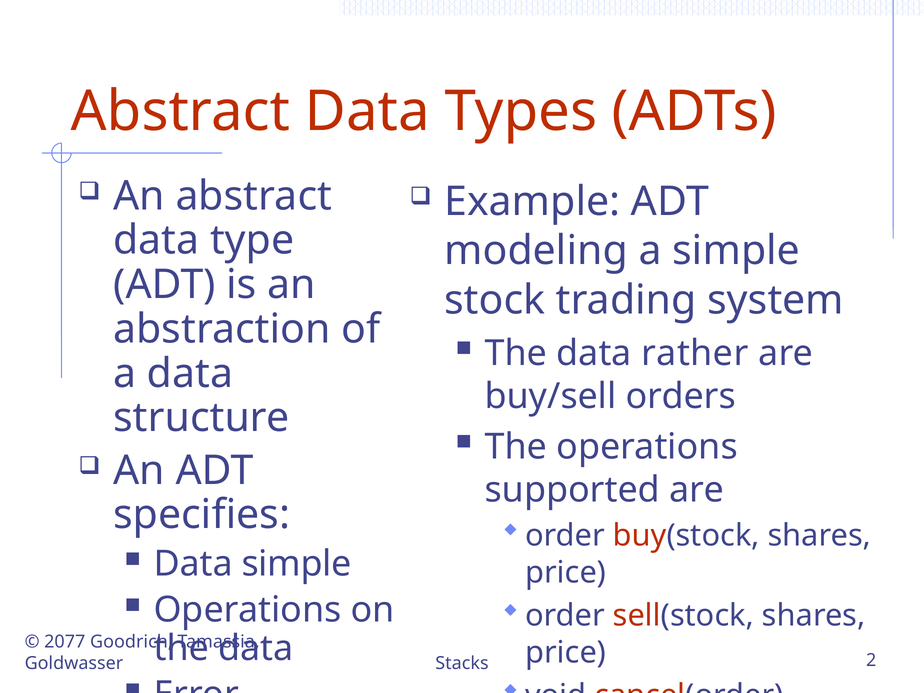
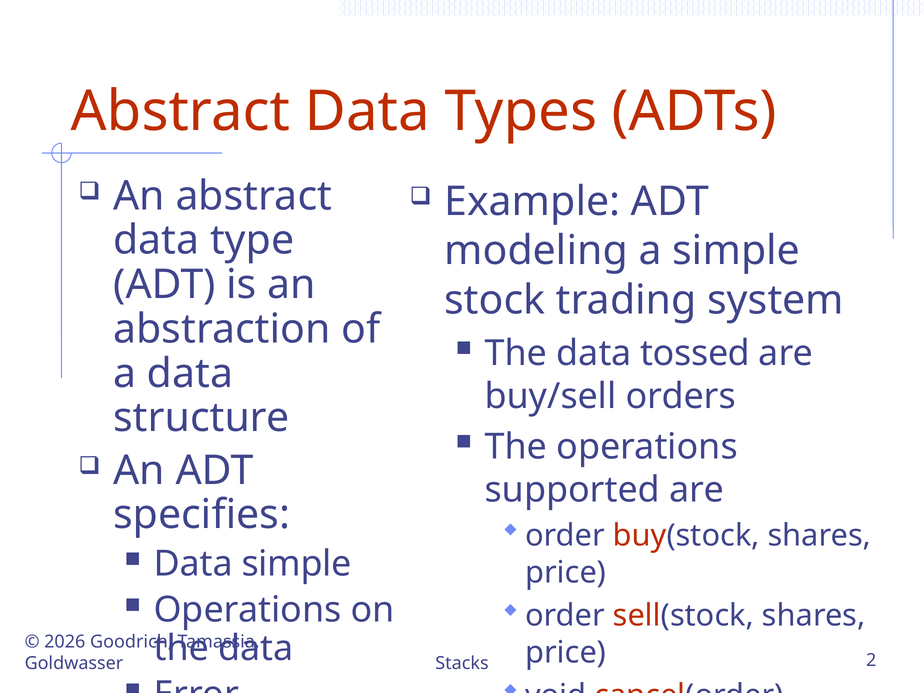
rather: rather -> tossed (695, 353)
2077: 2077 -> 2026 (65, 642)
